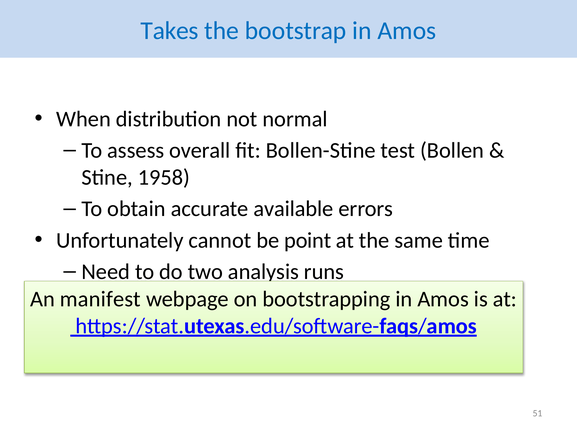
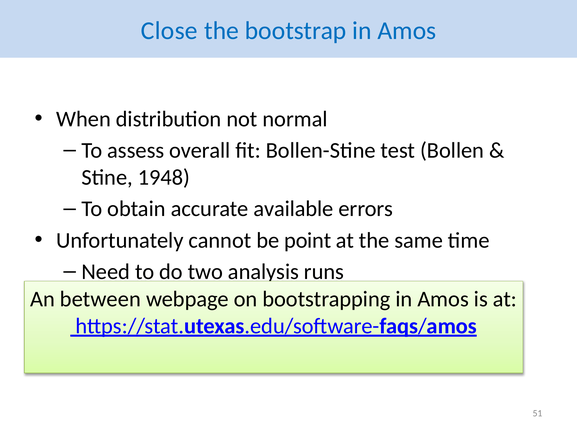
Takes: Takes -> Close (169, 31)
1958: 1958 -> 1948 (164, 177)
manifest: manifest -> between (100, 299)
